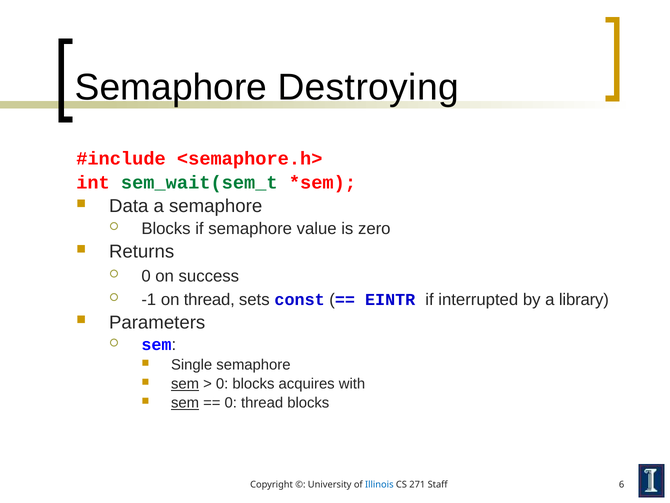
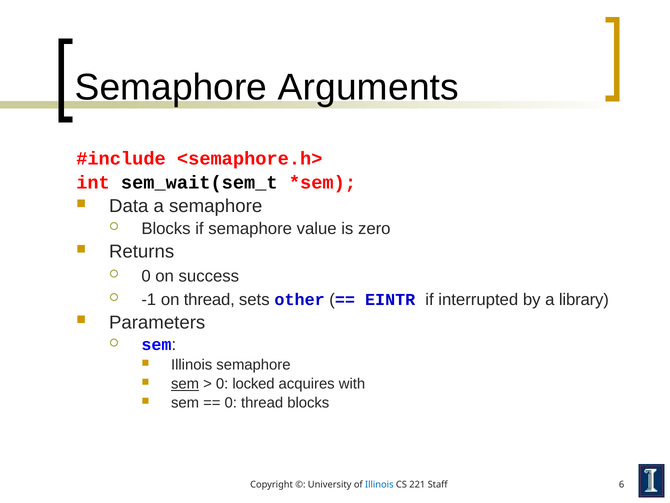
Destroying: Destroying -> Arguments (368, 88)
sem_wait(sem_t colour: green -> black (199, 182)
const: const -> other (300, 300)
Single: Single -> Illinois (192, 365)
0 blocks: blocks -> locked (254, 384)
sem underline: present -> none (185, 403)
271: 271 -> 221 (417, 484)
